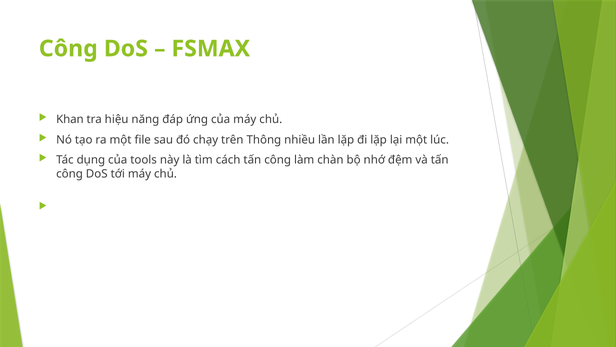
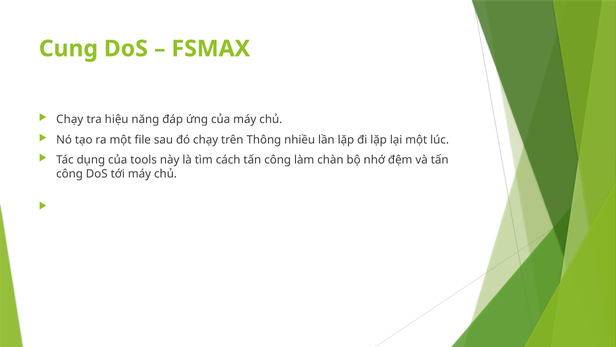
Công: Công -> Cung (68, 49)
Khan: Khan -> Chạy (70, 119)
